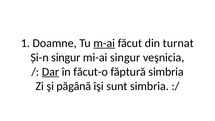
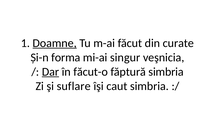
Doamne underline: none -> present (55, 43)
m-ai underline: present -> none (104, 43)
turnat: turnat -> curate (178, 43)
Și-n singur: singur -> forma (66, 57)
păgână: păgână -> suflare (74, 86)
sunt: sunt -> caut (117, 86)
